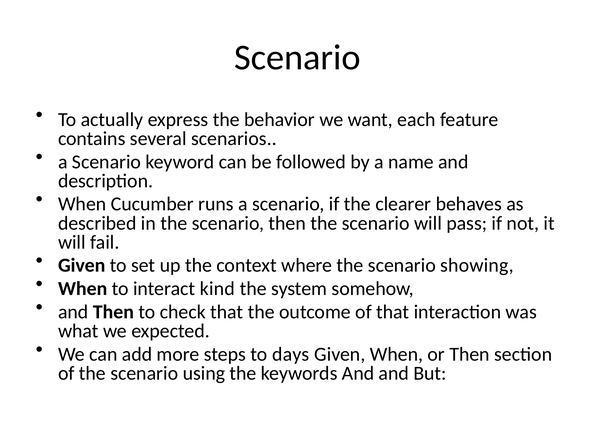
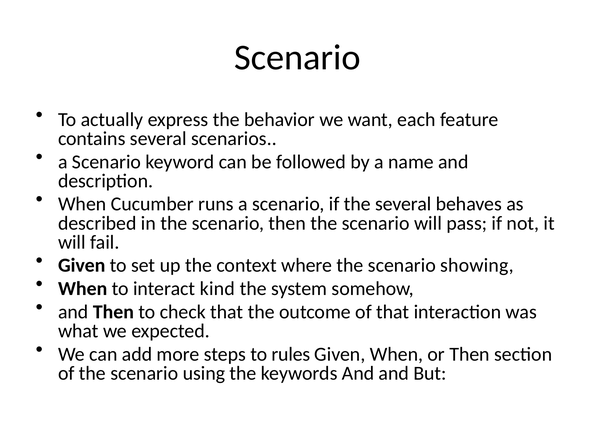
the clearer: clearer -> several (403, 204)
days: days -> rules (291, 354)
